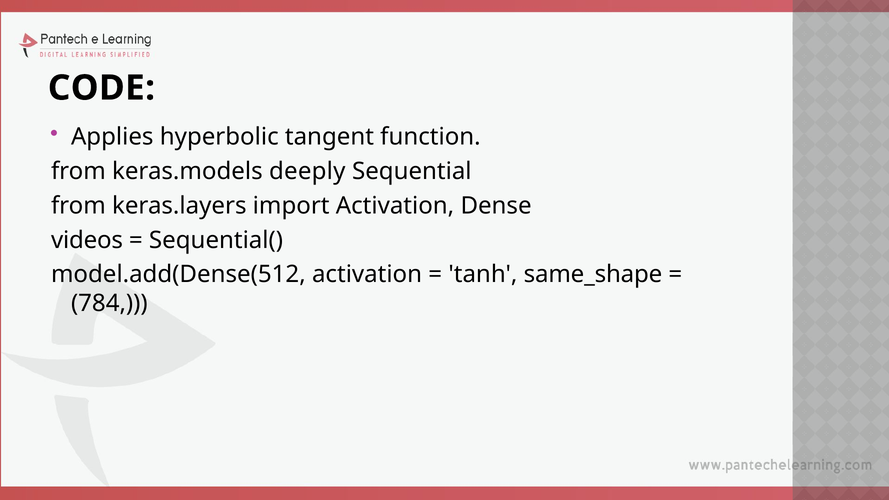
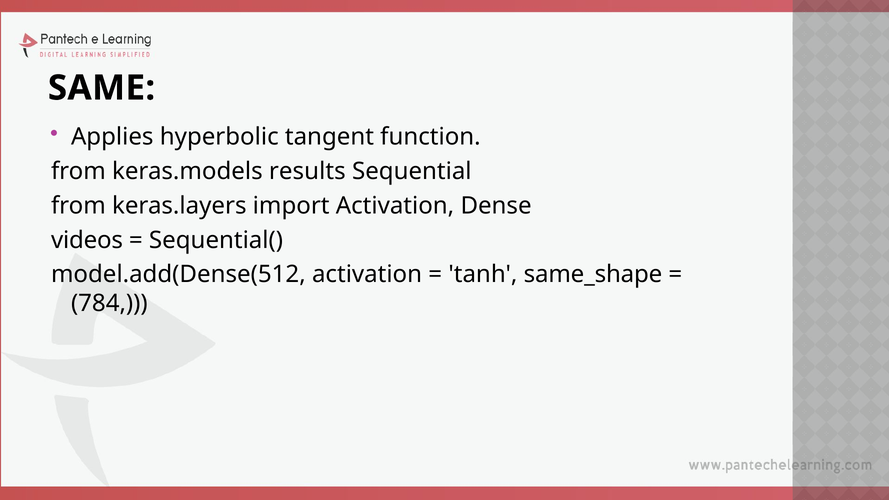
CODE: CODE -> SAME (101, 88)
deeply: deeply -> results (307, 171)
